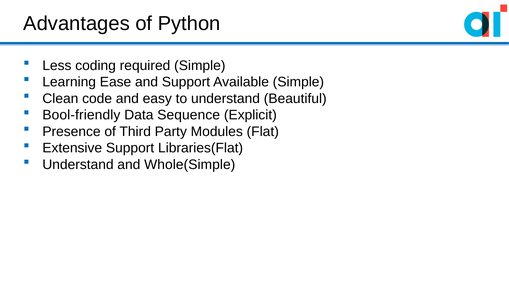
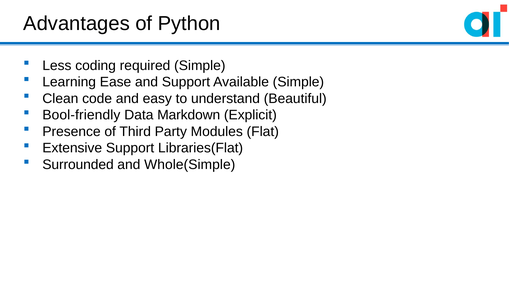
Sequence: Sequence -> Markdown (189, 115)
Understand: Understand -> Surrounded (78, 165)
